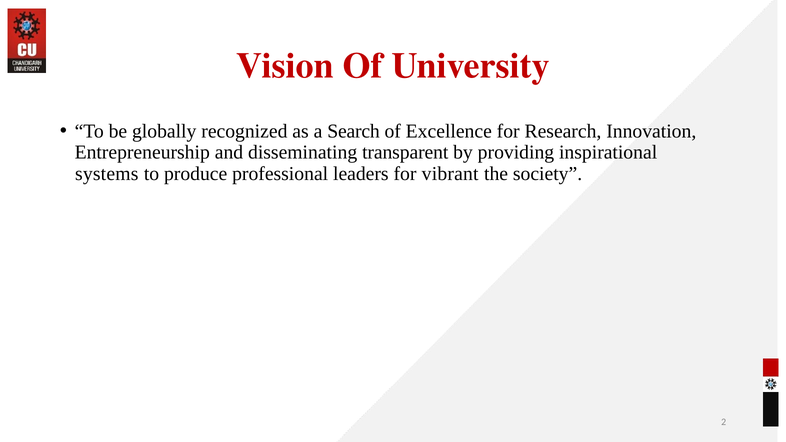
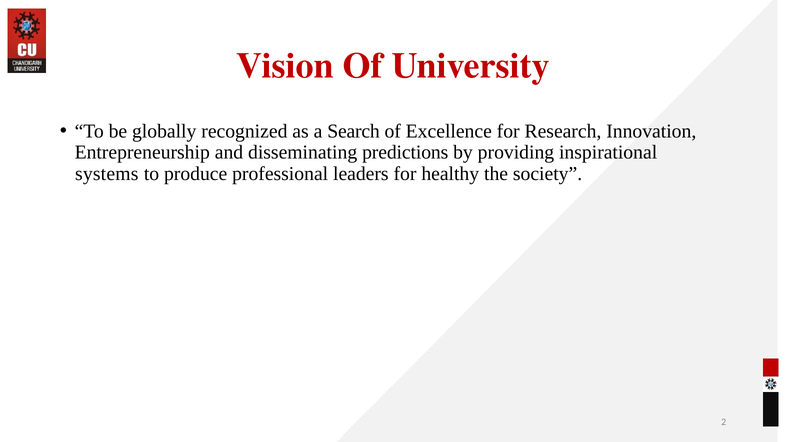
transparent: transparent -> predictions (405, 152)
vibrant: vibrant -> healthy (450, 174)
